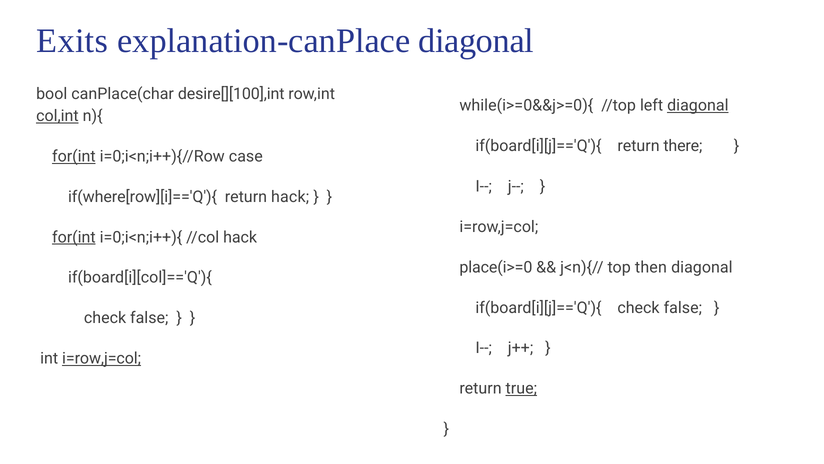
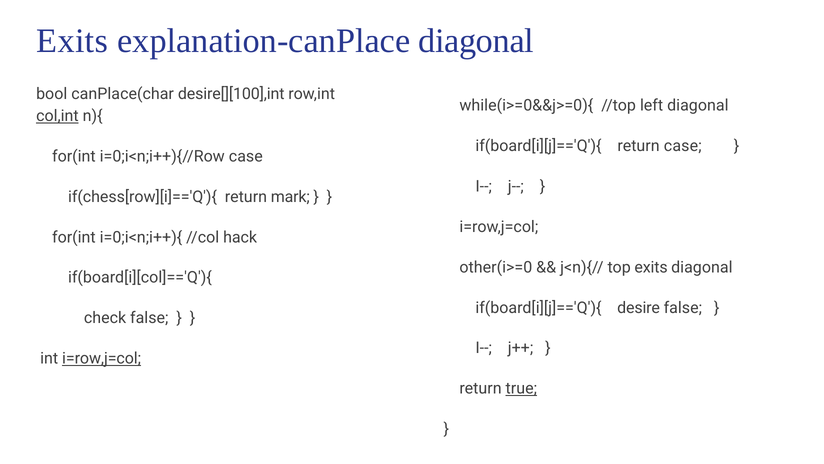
diagonal underline: present -> none (698, 105)
return there: there -> case (683, 146)
for(int underline: present -> none (74, 156)
if(where[row][i]=='Q'){: if(where[row][i]=='Q'){ -> if(chess[row][i]=='Q'){ (142, 197)
return hack: hack -> mark (290, 197)
for(int underline: present -> none (74, 237)
place(i>=0: place(i>=0 -> other(i>=0 (496, 267)
top then: then -> exits (651, 267)
if(board[i][j]=='Q'){ check: check -> desire (639, 307)
